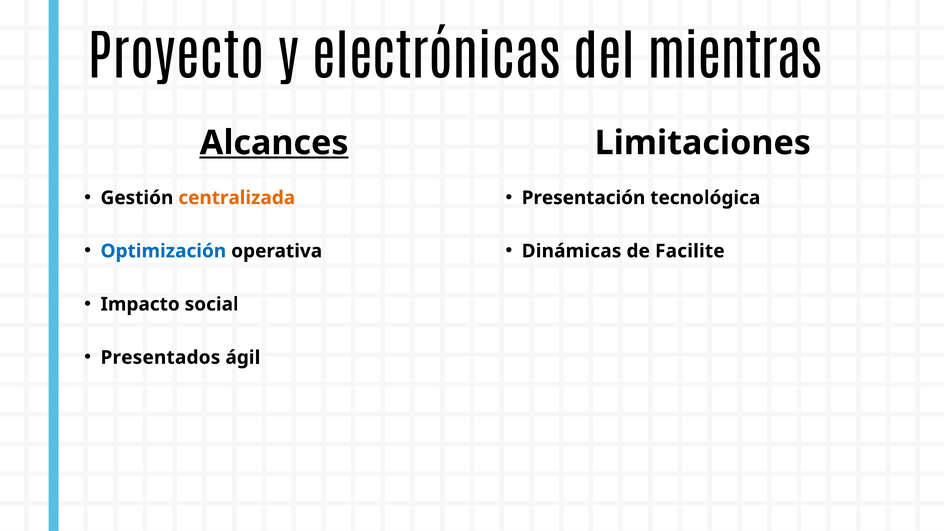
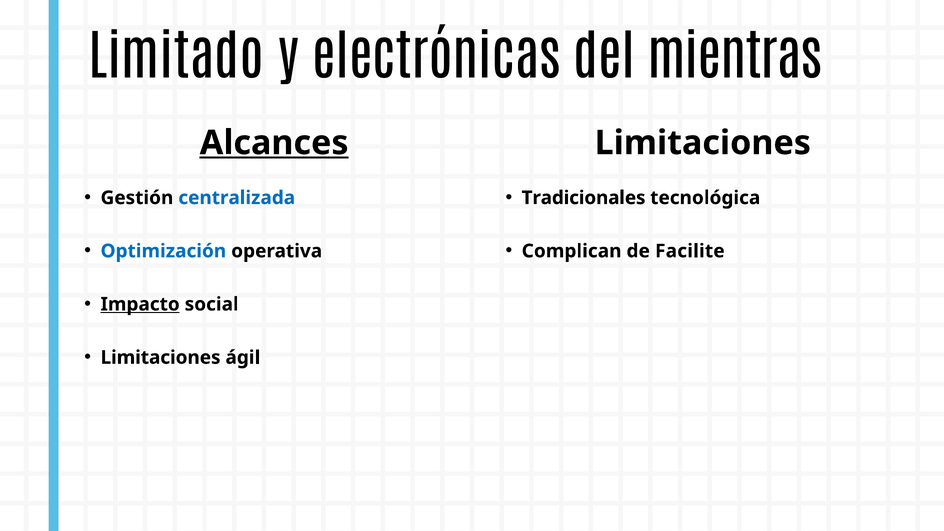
Proyecto: Proyecto -> Limitado (176, 60)
centralizada colour: orange -> blue (237, 198)
Presentación: Presentación -> Tradicionales (584, 198)
Dinámicas: Dinámicas -> Complican (572, 251)
Impacto underline: none -> present (140, 304)
Presentados: Presentados -> Limitaciones (161, 358)
